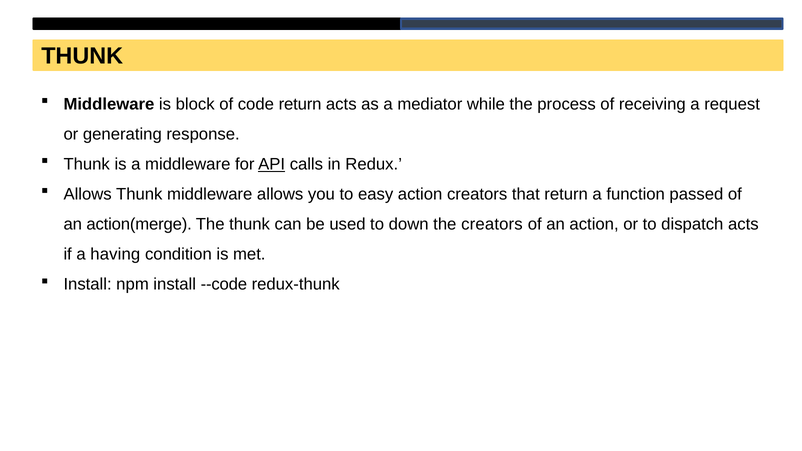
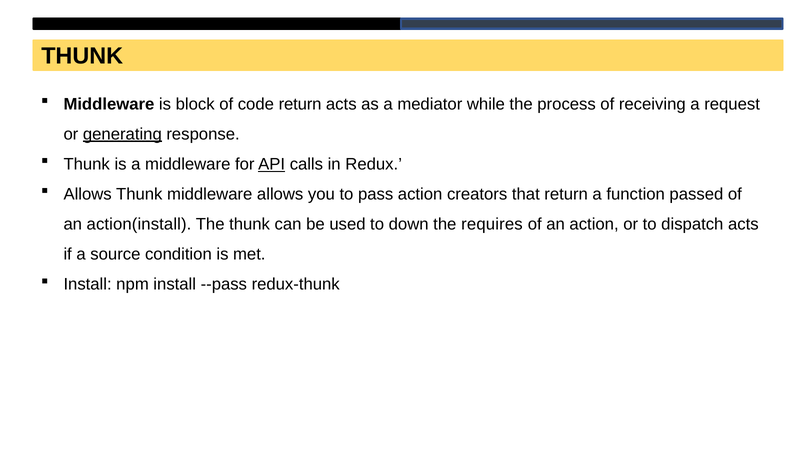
generating underline: none -> present (122, 134)
easy: easy -> pass (376, 194)
action(merge: action(merge -> action(install (139, 224)
the creators: creators -> requires (492, 224)
having: having -> source (115, 254)
--code: --code -> --pass (224, 284)
